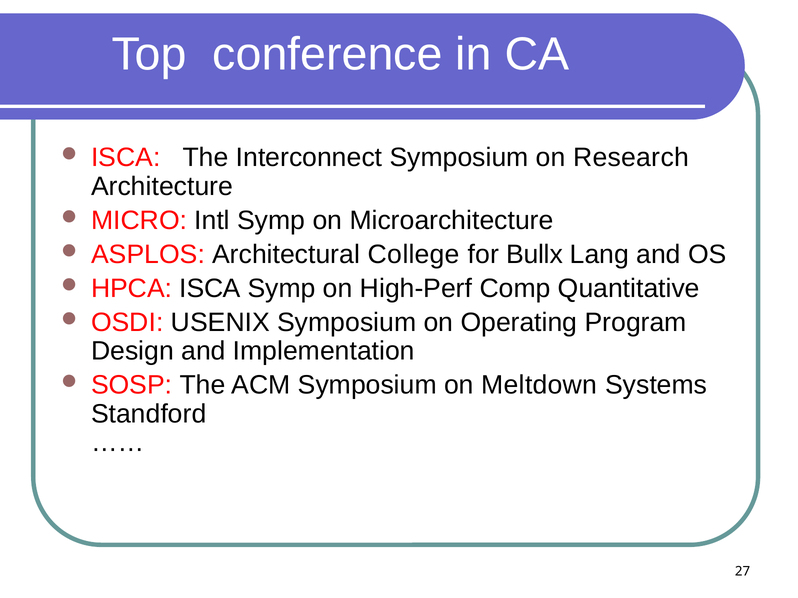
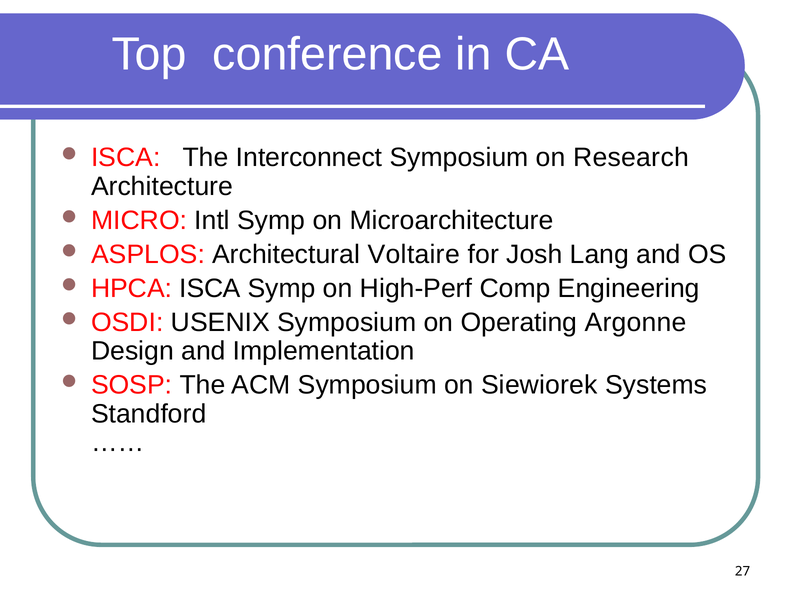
College: College -> Voltaire (414, 255)
Bullx: Bullx -> Josh (534, 255)
Quantitative: Quantitative -> Engineering (629, 289)
Program: Program -> Argonne (636, 323)
Meltdown: Meltdown -> Siewiorek (539, 385)
